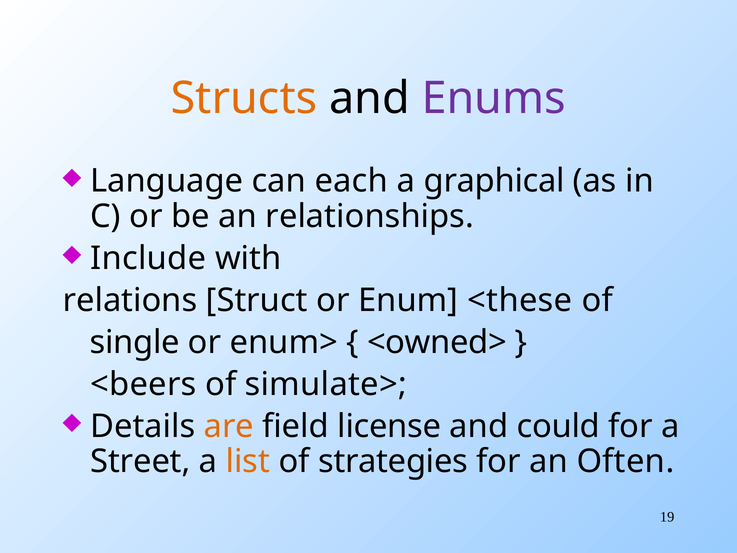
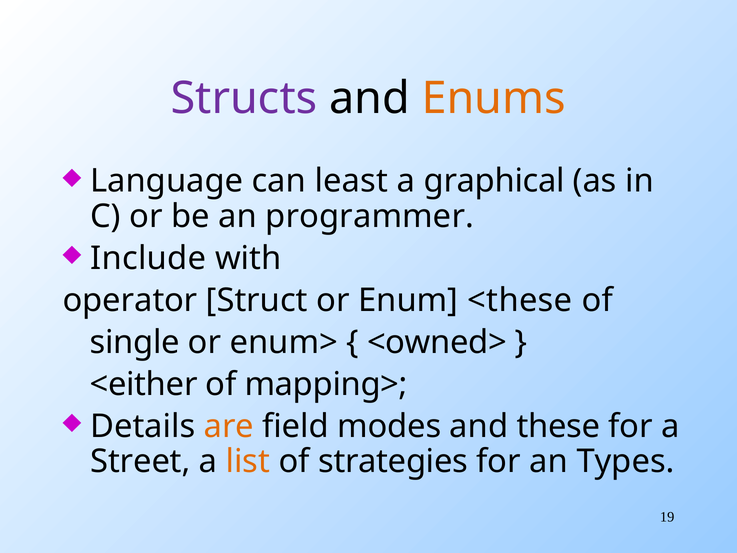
Structs colour: orange -> purple (244, 98)
Enums colour: purple -> orange (494, 98)
each: each -> least (351, 181)
relationships: relationships -> programmer (370, 216)
relations: relations -> operator (130, 300)
<beers: <beers -> <either (144, 384)
simulate>: simulate> -> mapping> (326, 384)
license: license -> modes (389, 426)
could: could -> these (558, 426)
Often: Often -> Types (626, 461)
